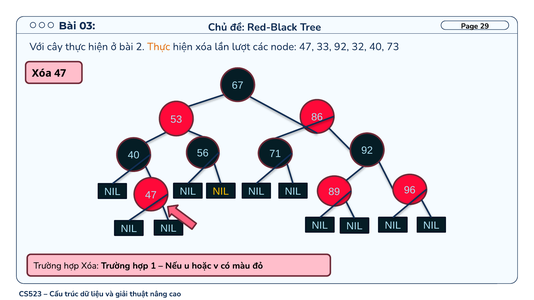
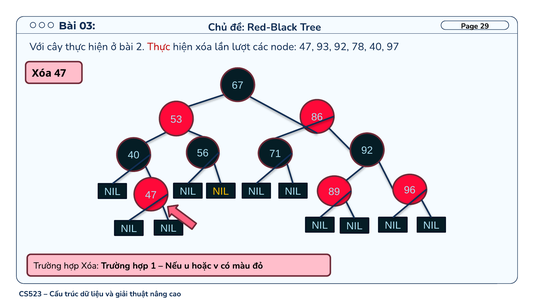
Thực colour: orange -> red (159, 47)
33: 33 -> 93 (324, 47)
32: 32 -> 78 (359, 47)
73: 73 -> 97 (393, 47)
